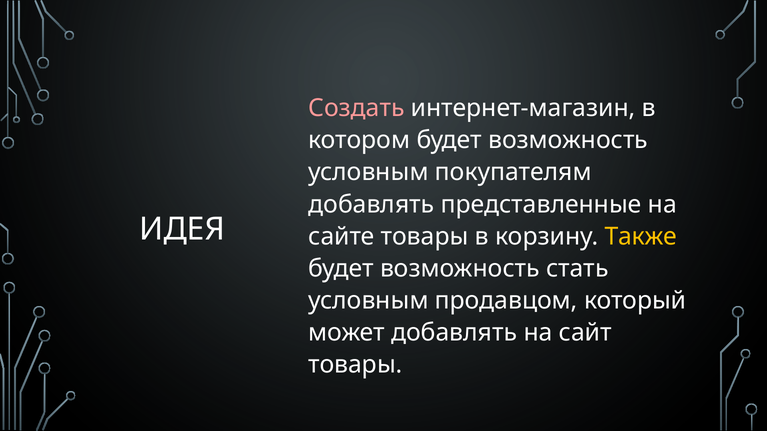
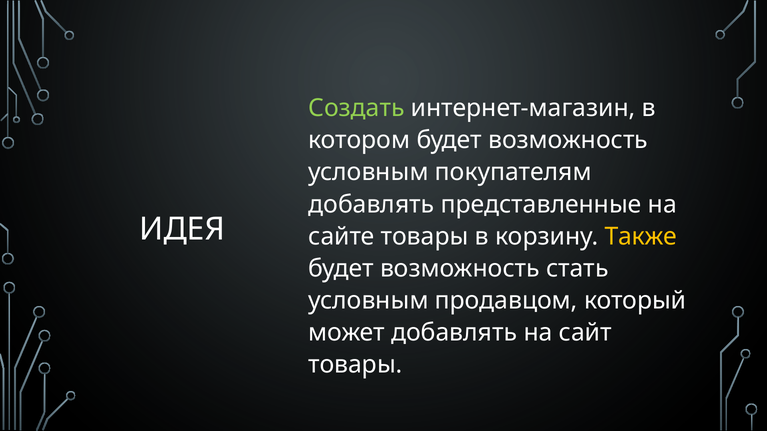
Создать colour: pink -> light green (356, 108)
